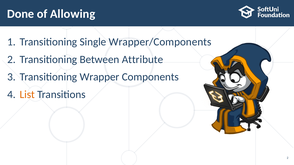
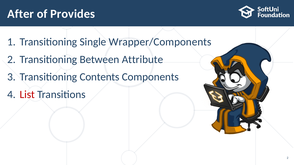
Done: Done -> After (21, 14)
Allowing: Allowing -> Provides (73, 14)
Wrapper: Wrapper -> Contents (100, 77)
List colour: orange -> red (27, 95)
